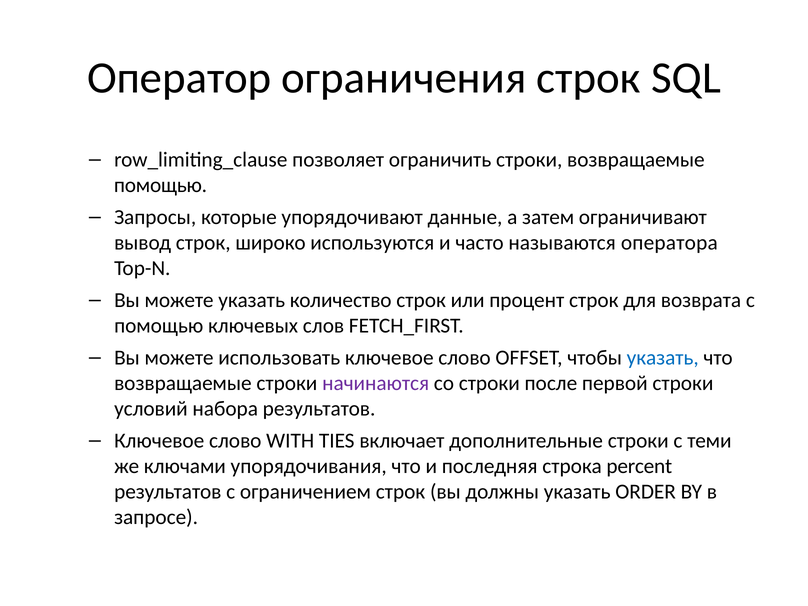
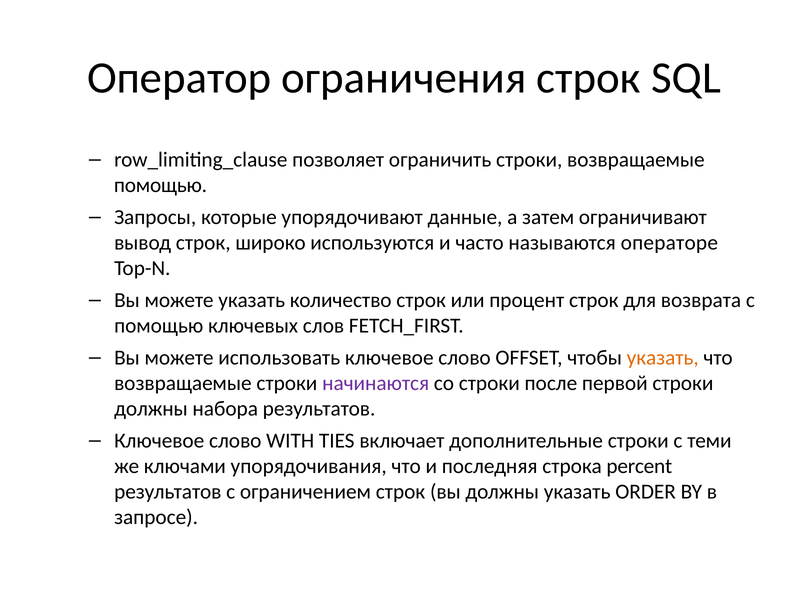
оператора: оператора -> операторе (669, 243)
указать colour: blue -> orange (663, 358)
условий: условий -> должны (151, 409)
